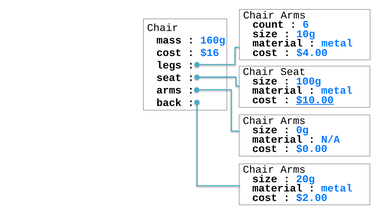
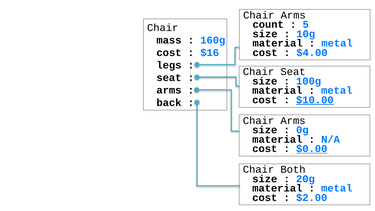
6: 6 -> 5 (306, 24)
$0.00 underline: none -> present (312, 149)
Arms: Arms -> Both (293, 169)
